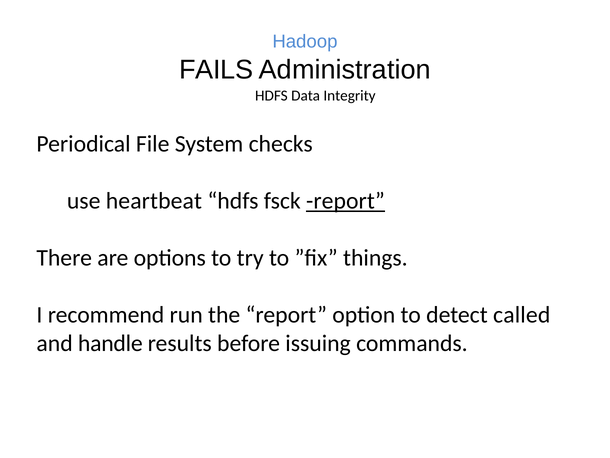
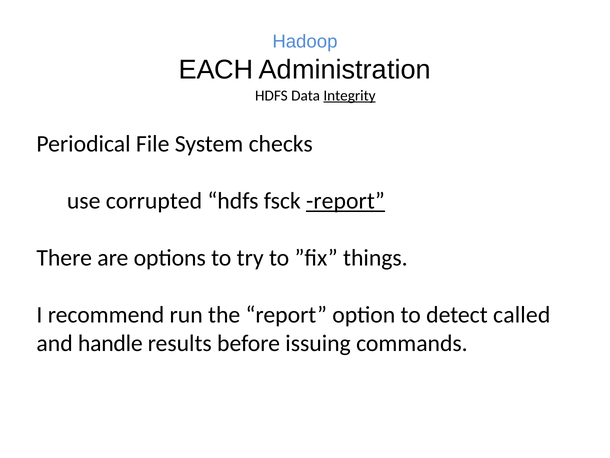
FAILS: FAILS -> EACH (216, 70)
Integrity underline: none -> present (350, 95)
heartbeat: heartbeat -> corrupted (154, 201)
